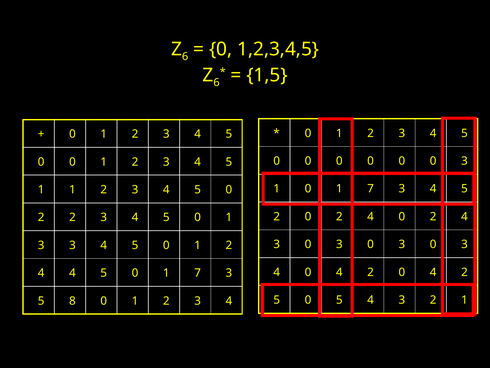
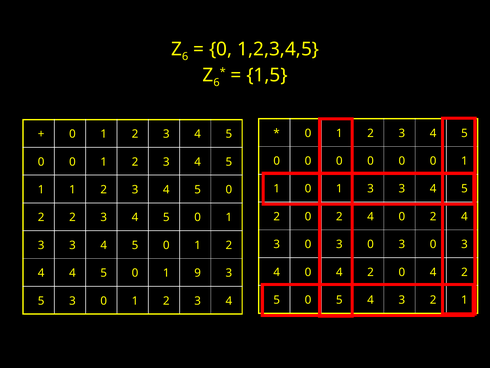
0 0 0 3: 3 -> 1 (464, 161)
1 0 1 7: 7 -> 3 (371, 189)
5 0 1 7: 7 -> 9 (198, 273)
5 8: 8 -> 3 (72, 300)
